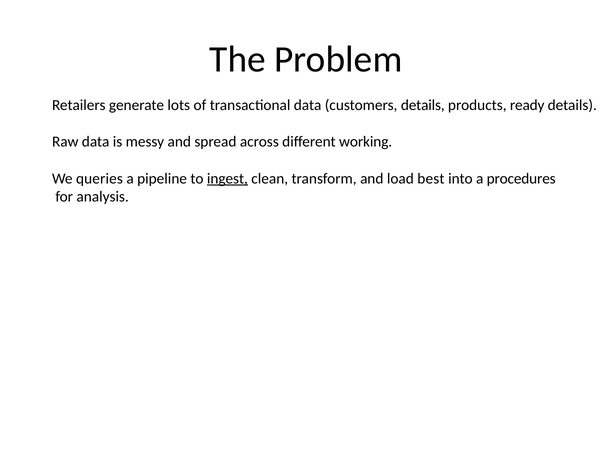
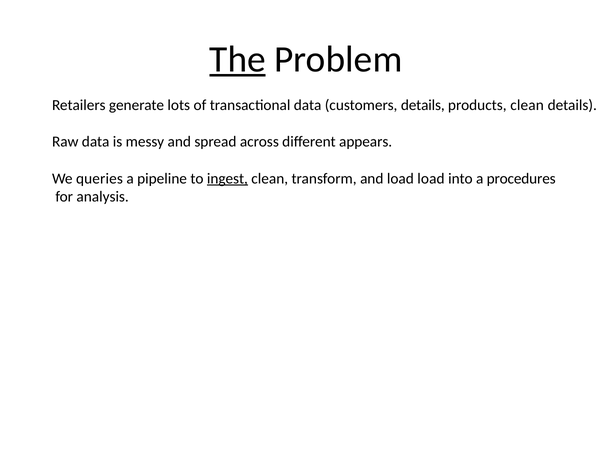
The underline: none -> present (238, 59)
products ready: ready -> clean (527, 105)
working: working -> appears (366, 142)
load best: best -> load (431, 178)
